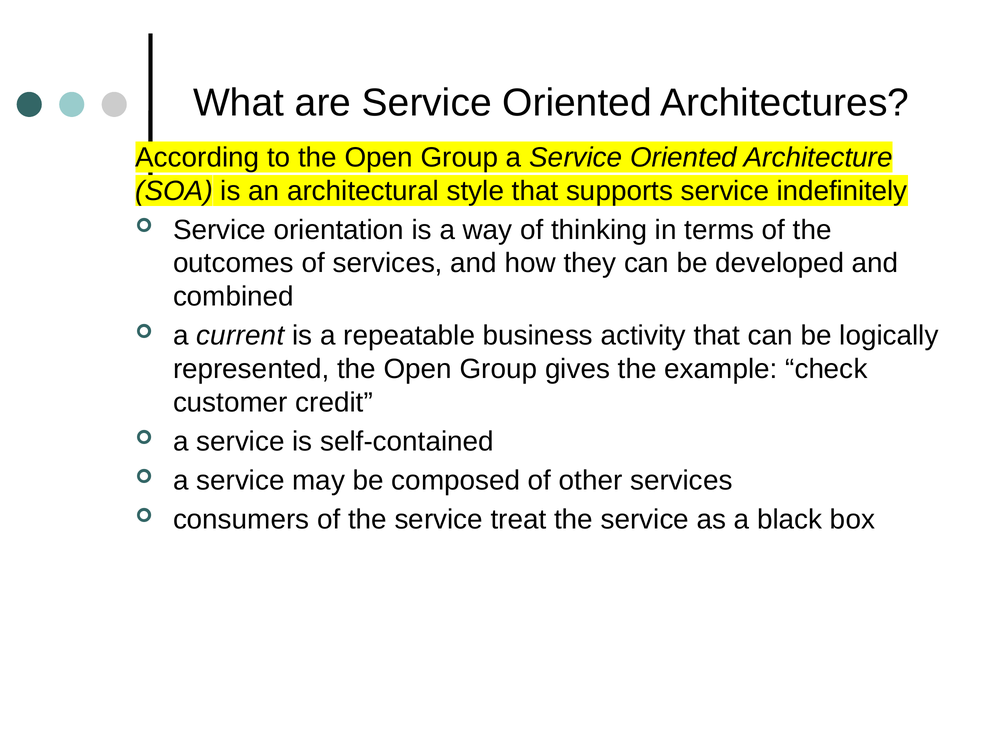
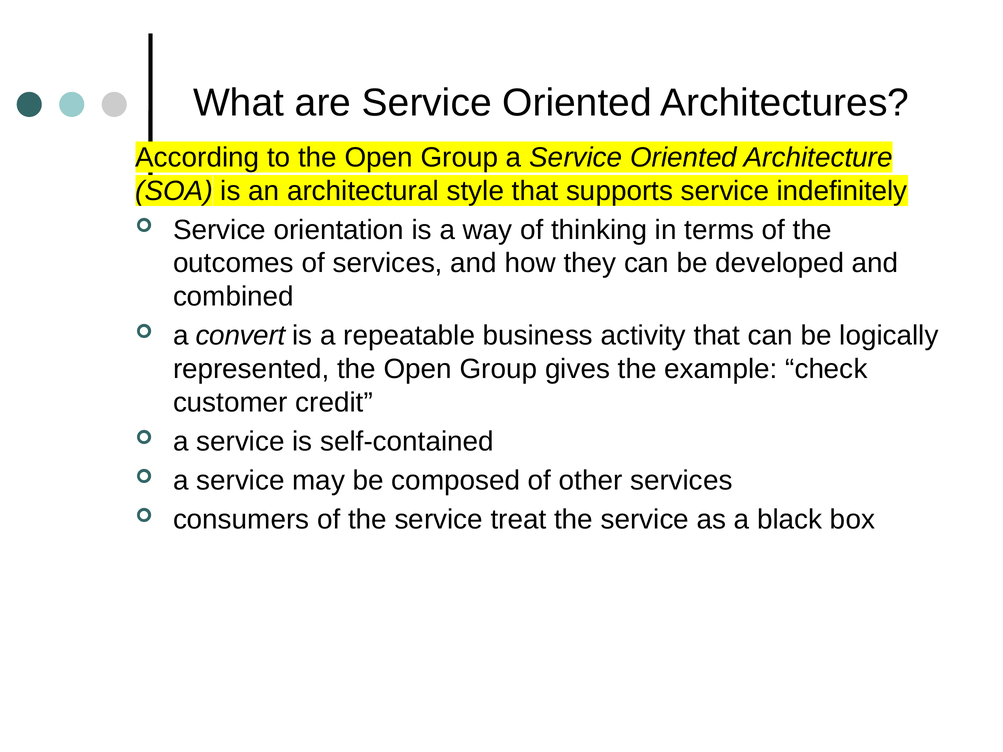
current: current -> convert (241, 336)
